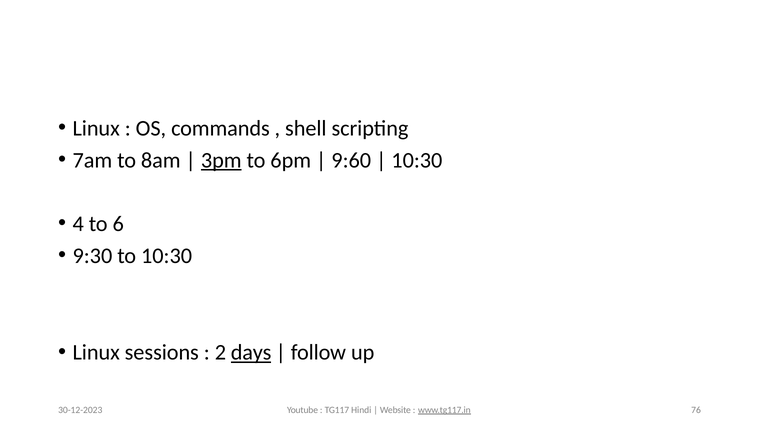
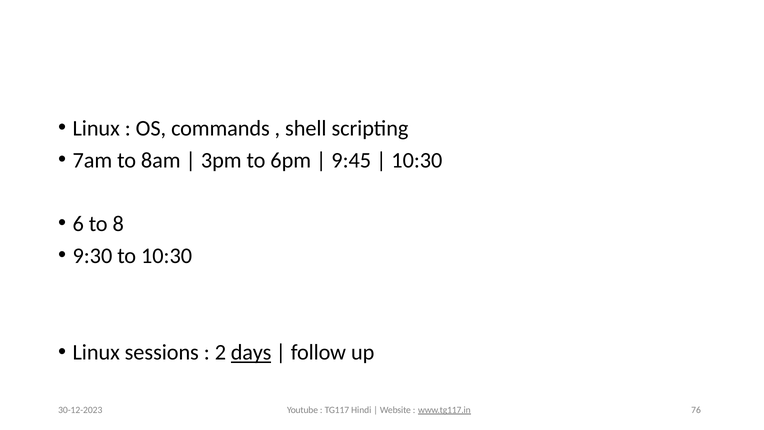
3pm underline: present -> none (221, 160)
9:60: 9:60 -> 9:45 (351, 160)
4: 4 -> 6 (78, 224)
6: 6 -> 8 (118, 224)
